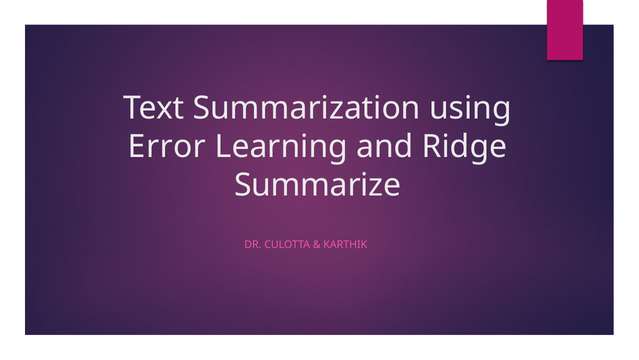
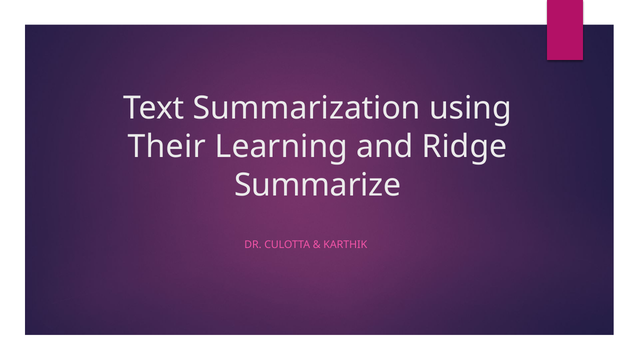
Error: Error -> Their (167, 147)
